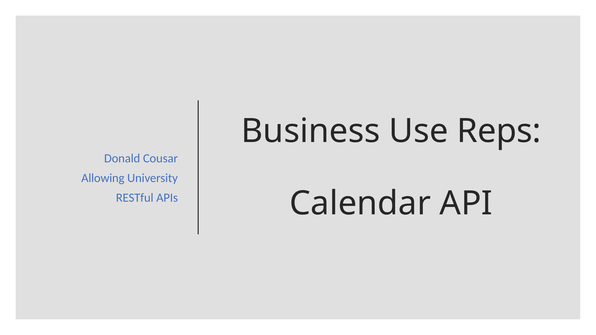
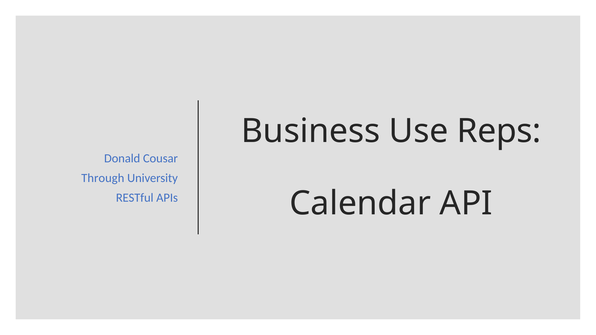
Allowing: Allowing -> Through (103, 178)
